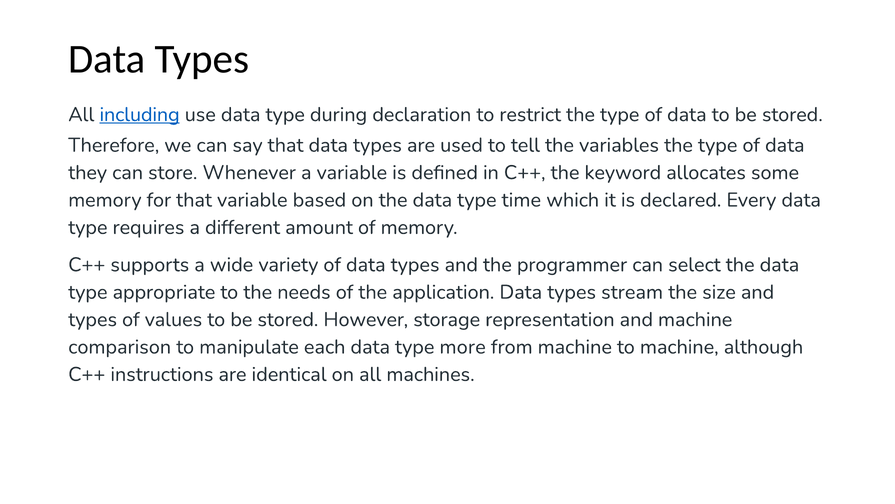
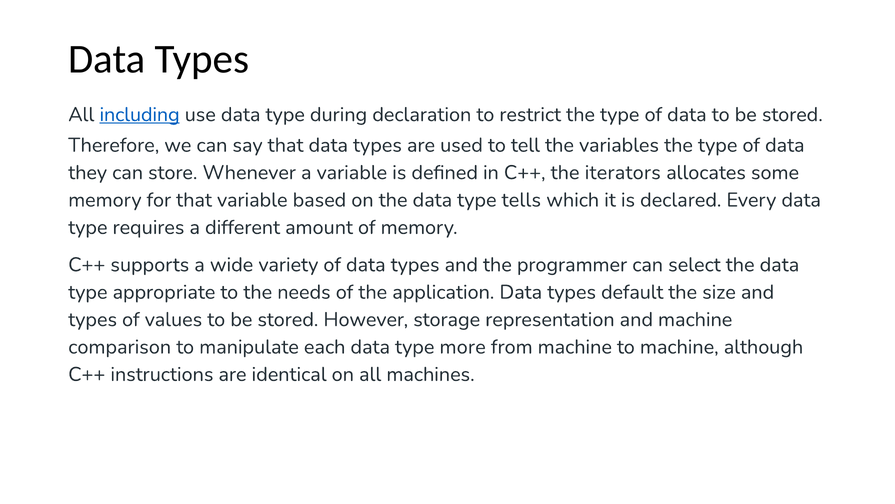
keyword: keyword -> iterators (623, 172)
time: time -> tells (521, 200)
stream: stream -> default (632, 292)
